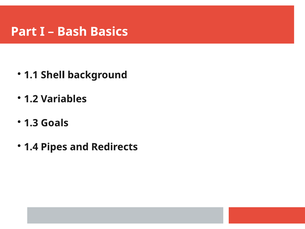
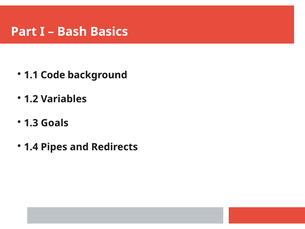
Shell: Shell -> Code (53, 75)
